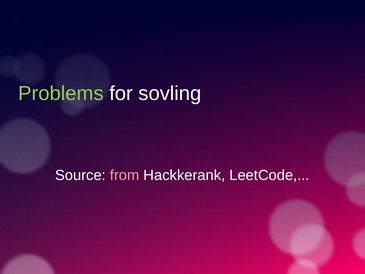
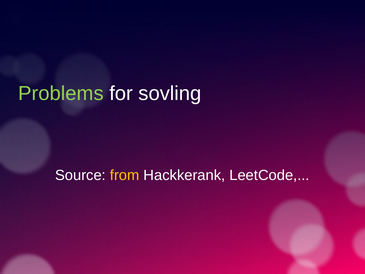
from colour: pink -> yellow (125, 175)
